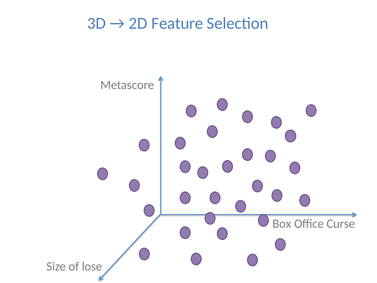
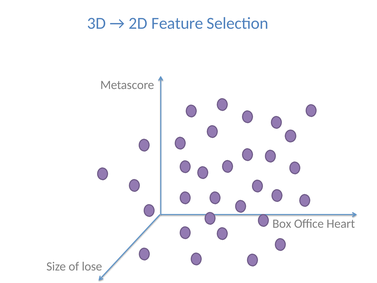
Curse: Curse -> Heart (341, 224)
